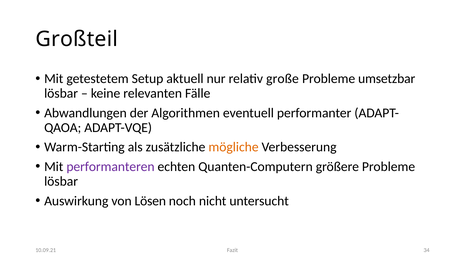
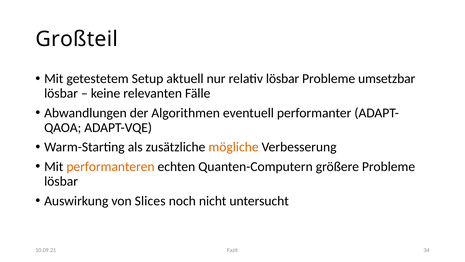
relativ große: große -> lösbar (283, 79)
performanteren colour: purple -> orange (110, 166)
Lösen: Lösen -> Slices (150, 201)
